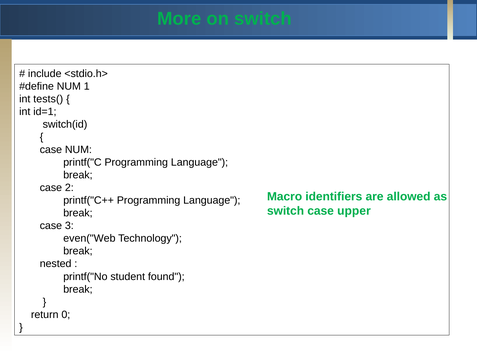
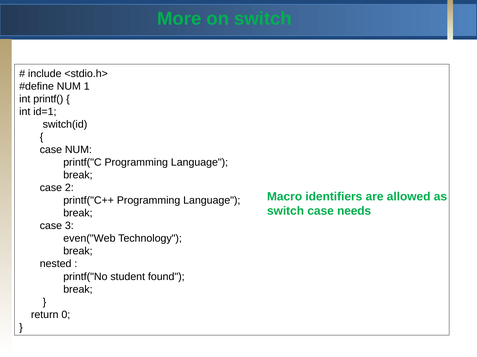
tests(: tests( -> printf( (48, 99)
upper: upper -> needs (354, 211)
